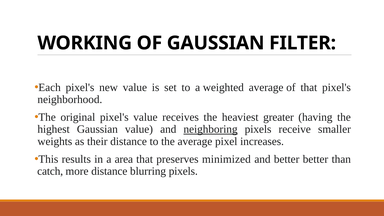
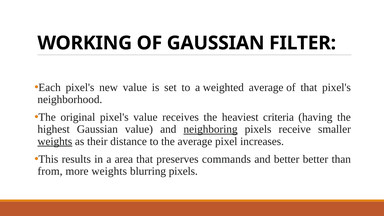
greater: greater -> criteria (278, 117)
weights underline: none -> present (55, 141)
minimized: minimized -> commands (226, 159)
catch: catch -> from (50, 171)
more distance: distance -> weights (109, 171)
